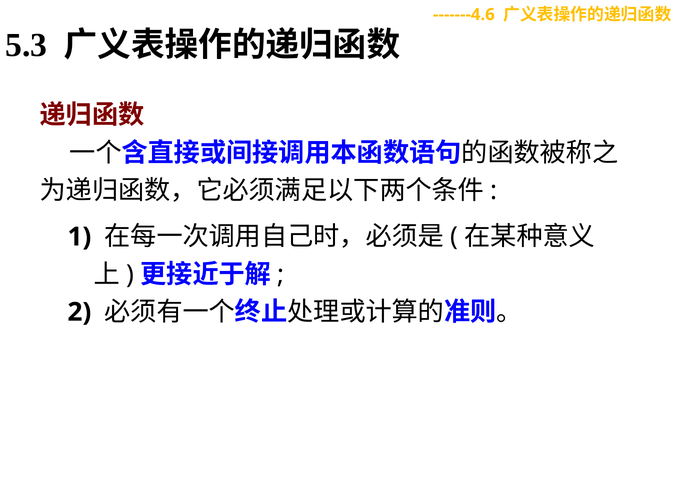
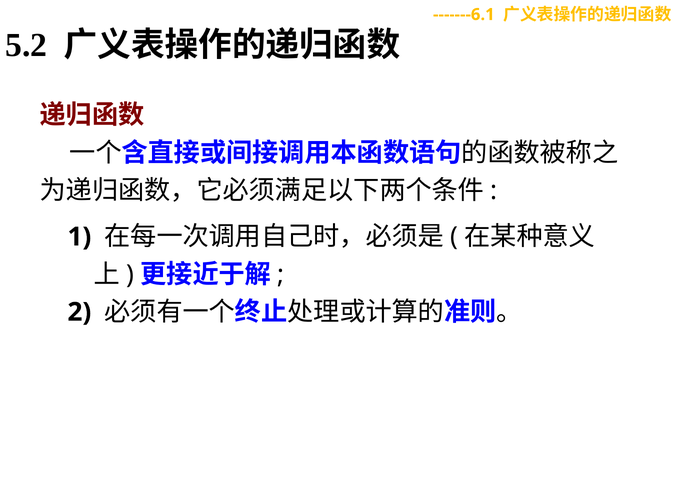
-------4.6: -------4.6 -> -------6.1 (464, 15)
5.3: 5.3 -> 5.2 (26, 45)
